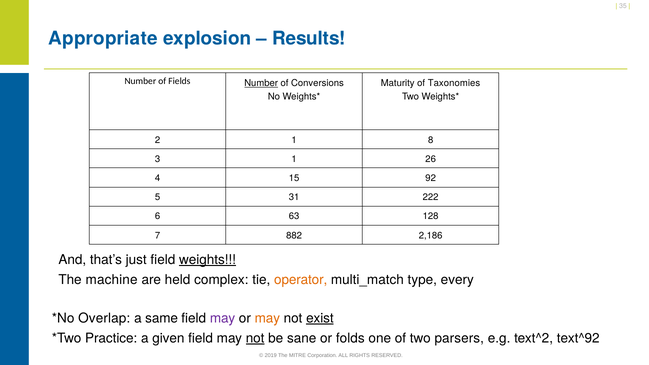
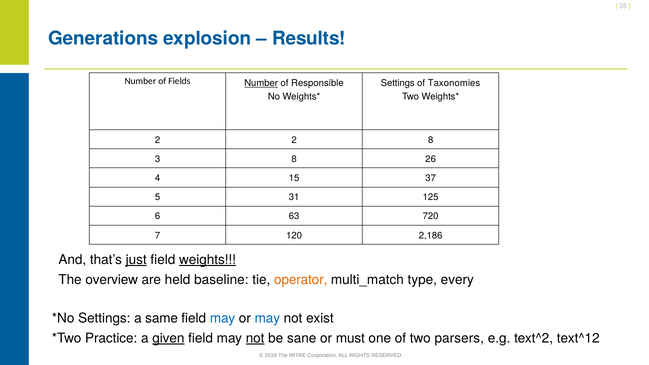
Appropriate: Appropriate -> Generations (103, 38)
Conversions: Conversions -> Responsible (317, 83)
Maturity: Maturity -> Settings (398, 83)
2 1: 1 -> 2 (294, 140)
3 1: 1 -> 8 (294, 159)
92: 92 -> 37 (431, 178)
222: 222 -> 125 (431, 197)
128: 128 -> 720 (431, 216)
882: 882 -> 120 (294, 235)
just underline: none -> present (136, 260)
machine: machine -> overview (112, 280)
complex: complex -> baseline (221, 280)
Overlap: Overlap -> Settings (104, 318)
may colour: purple -> blue (223, 318)
may colour: orange -> blue (267, 318)
exist underline: present -> none (320, 318)
given underline: none -> present (168, 338)
folds: folds -> must (350, 338)
text^92: text^92 -> text^12 (578, 338)
